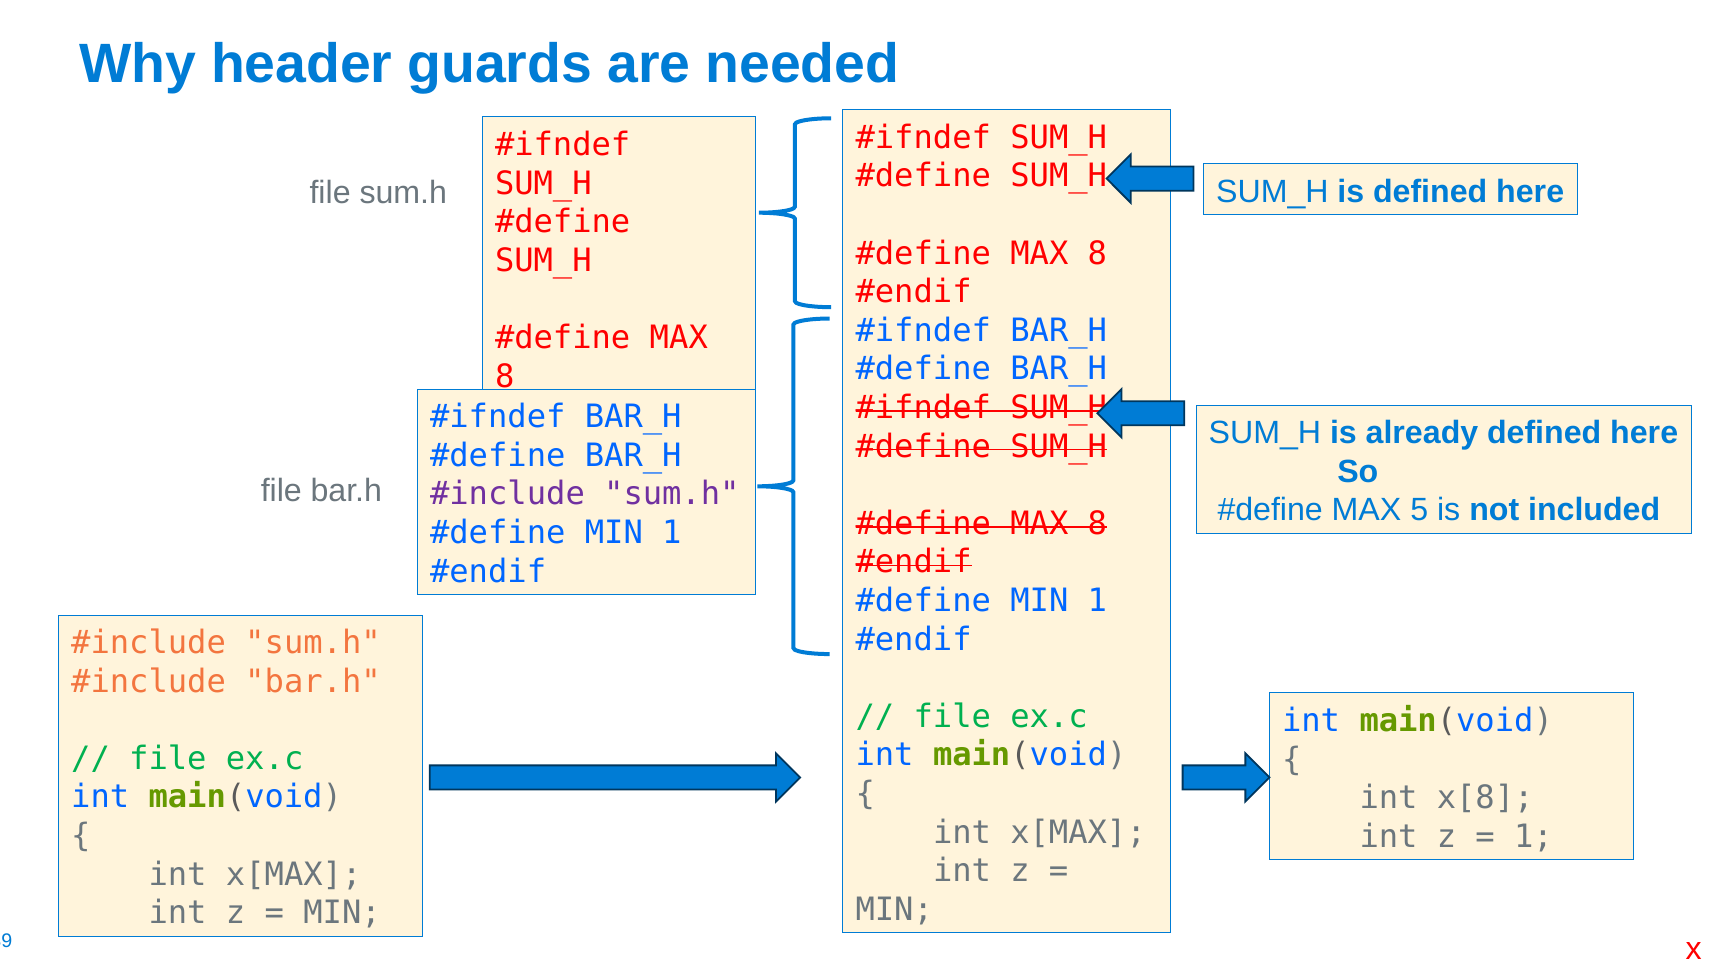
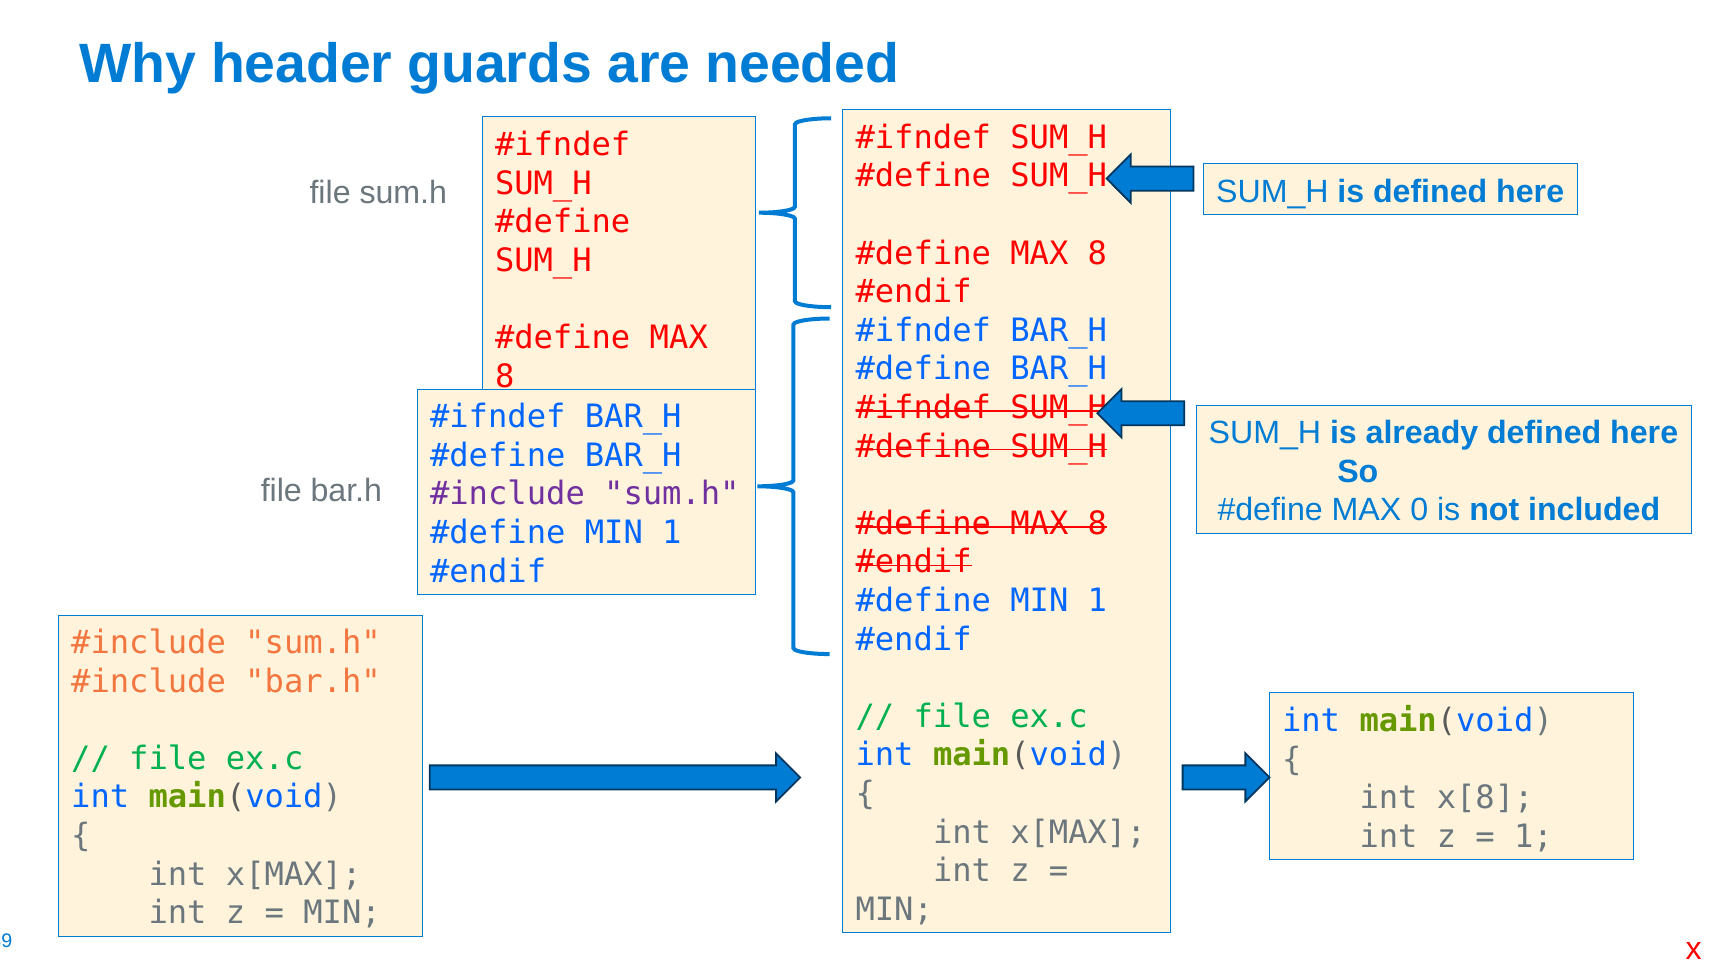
5: 5 -> 0 (1419, 510)
